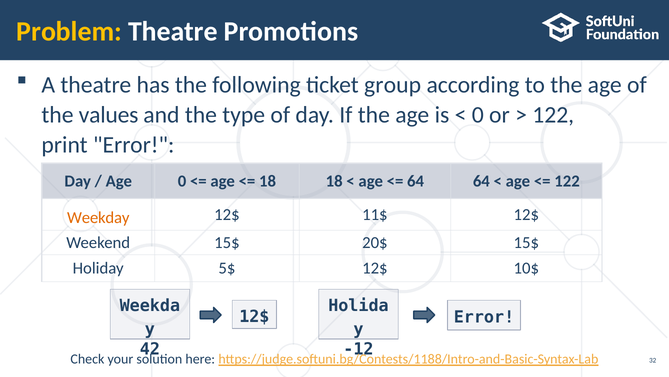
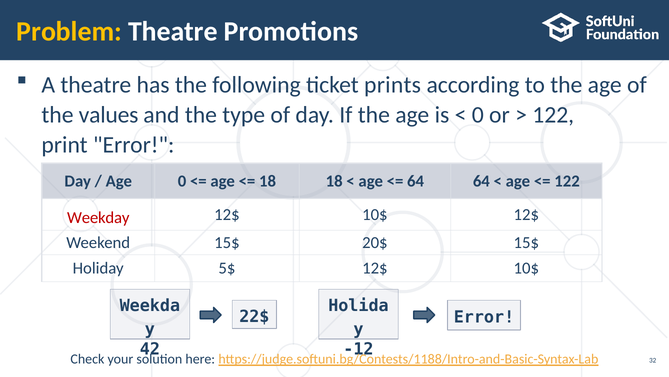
group: group -> prints (393, 85)
Weekday colour: orange -> red (98, 217)
11$: 11$ -> 10$ (375, 214)
12$: 12$ -> 22$ (254, 316)
